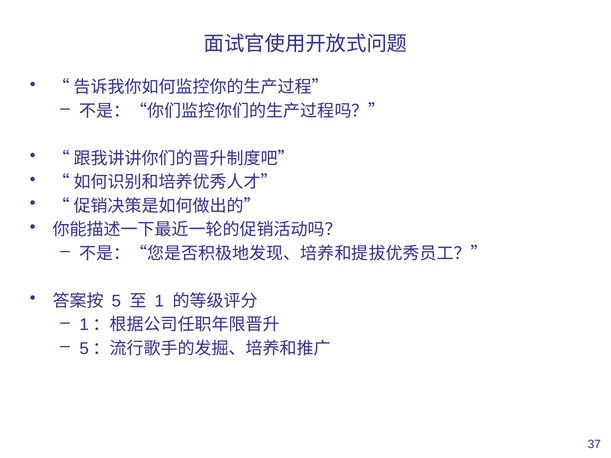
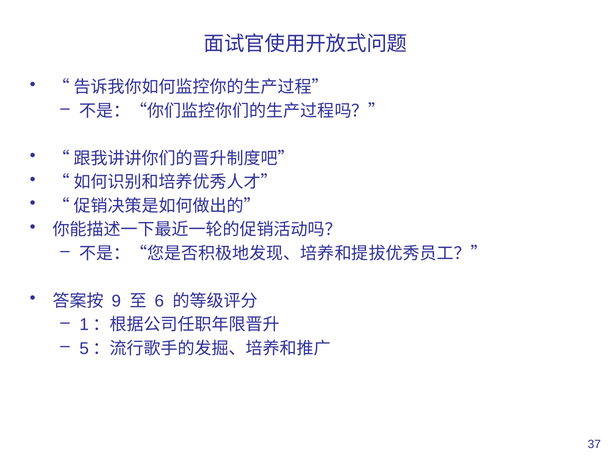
5: 5 -> 9 (116, 301)
1: 1 -> 6 (159, 301)
